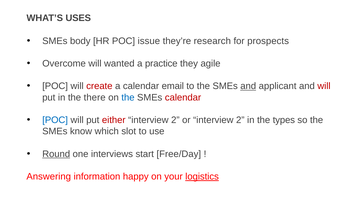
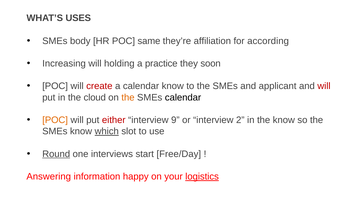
issue: issue -> same (149, 41)
research: research -> affiliation (212, 41)
prospects: prospects -> according (268, 41)
Overcome: Overcome -> Increasing (64, 64)
wanted: wanted -> holding (119, 64)
agile: agile -> soon (211, 64)
calendar email: email -> know (173, 86)
and underline: present -> none (248, 86)
there: there -> cloud (95, 98)
the colour: blue -> orange (128, 98)
calendar colour: red -> black (183, 98)
POC colour: blue -> orange (55, 120)
2: 2 -> 9 (175, 120)
the types: types -> know (284, 120)
which underline: none -> present (107, 132)
